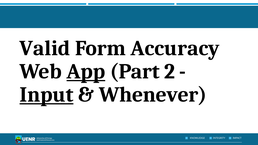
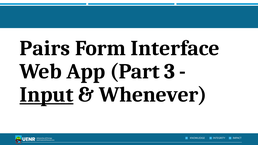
Valid: Valid -> Pairs (45, 48)
Accuracy: Accuracy -> Interface (175, 48)
App underline: present -> none (86, 71)
2: 2 -> 3 (170, 71)
